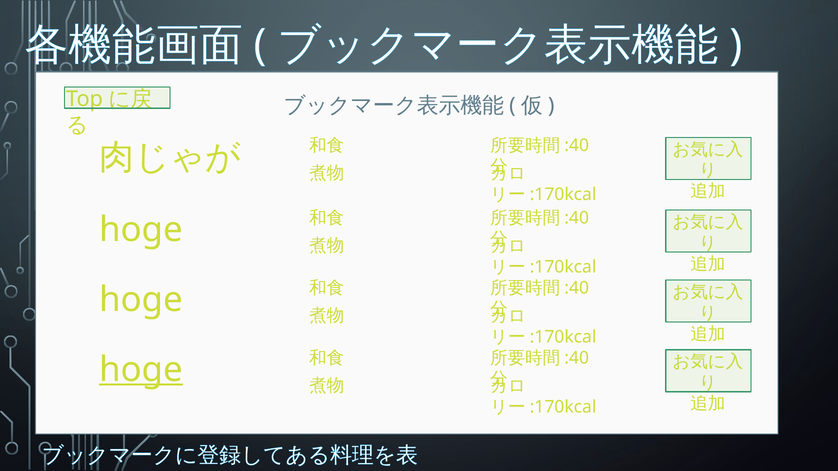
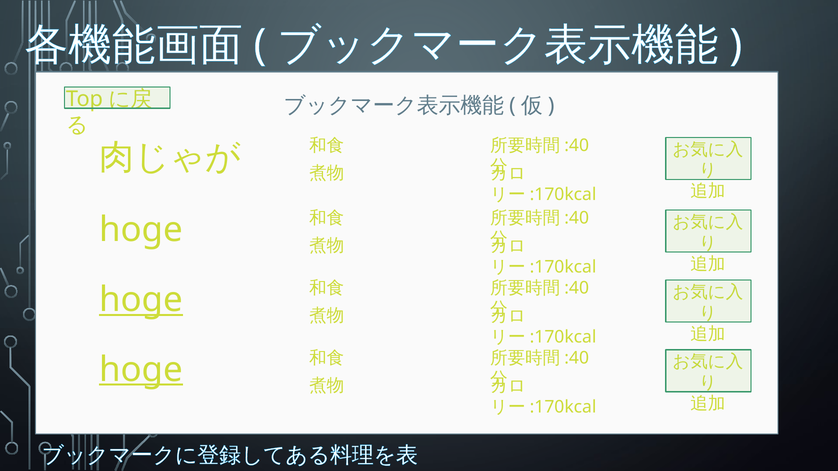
hoge underline: none -> present (141, 300)
